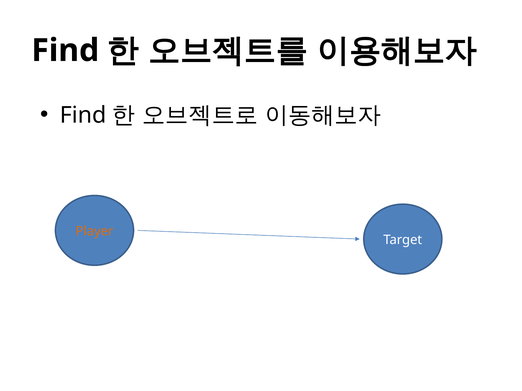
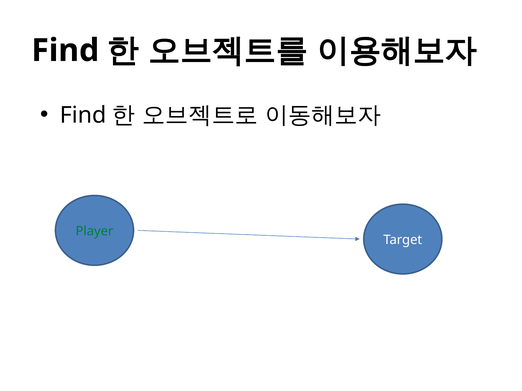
Player colour: orange -> green (94, 232)
